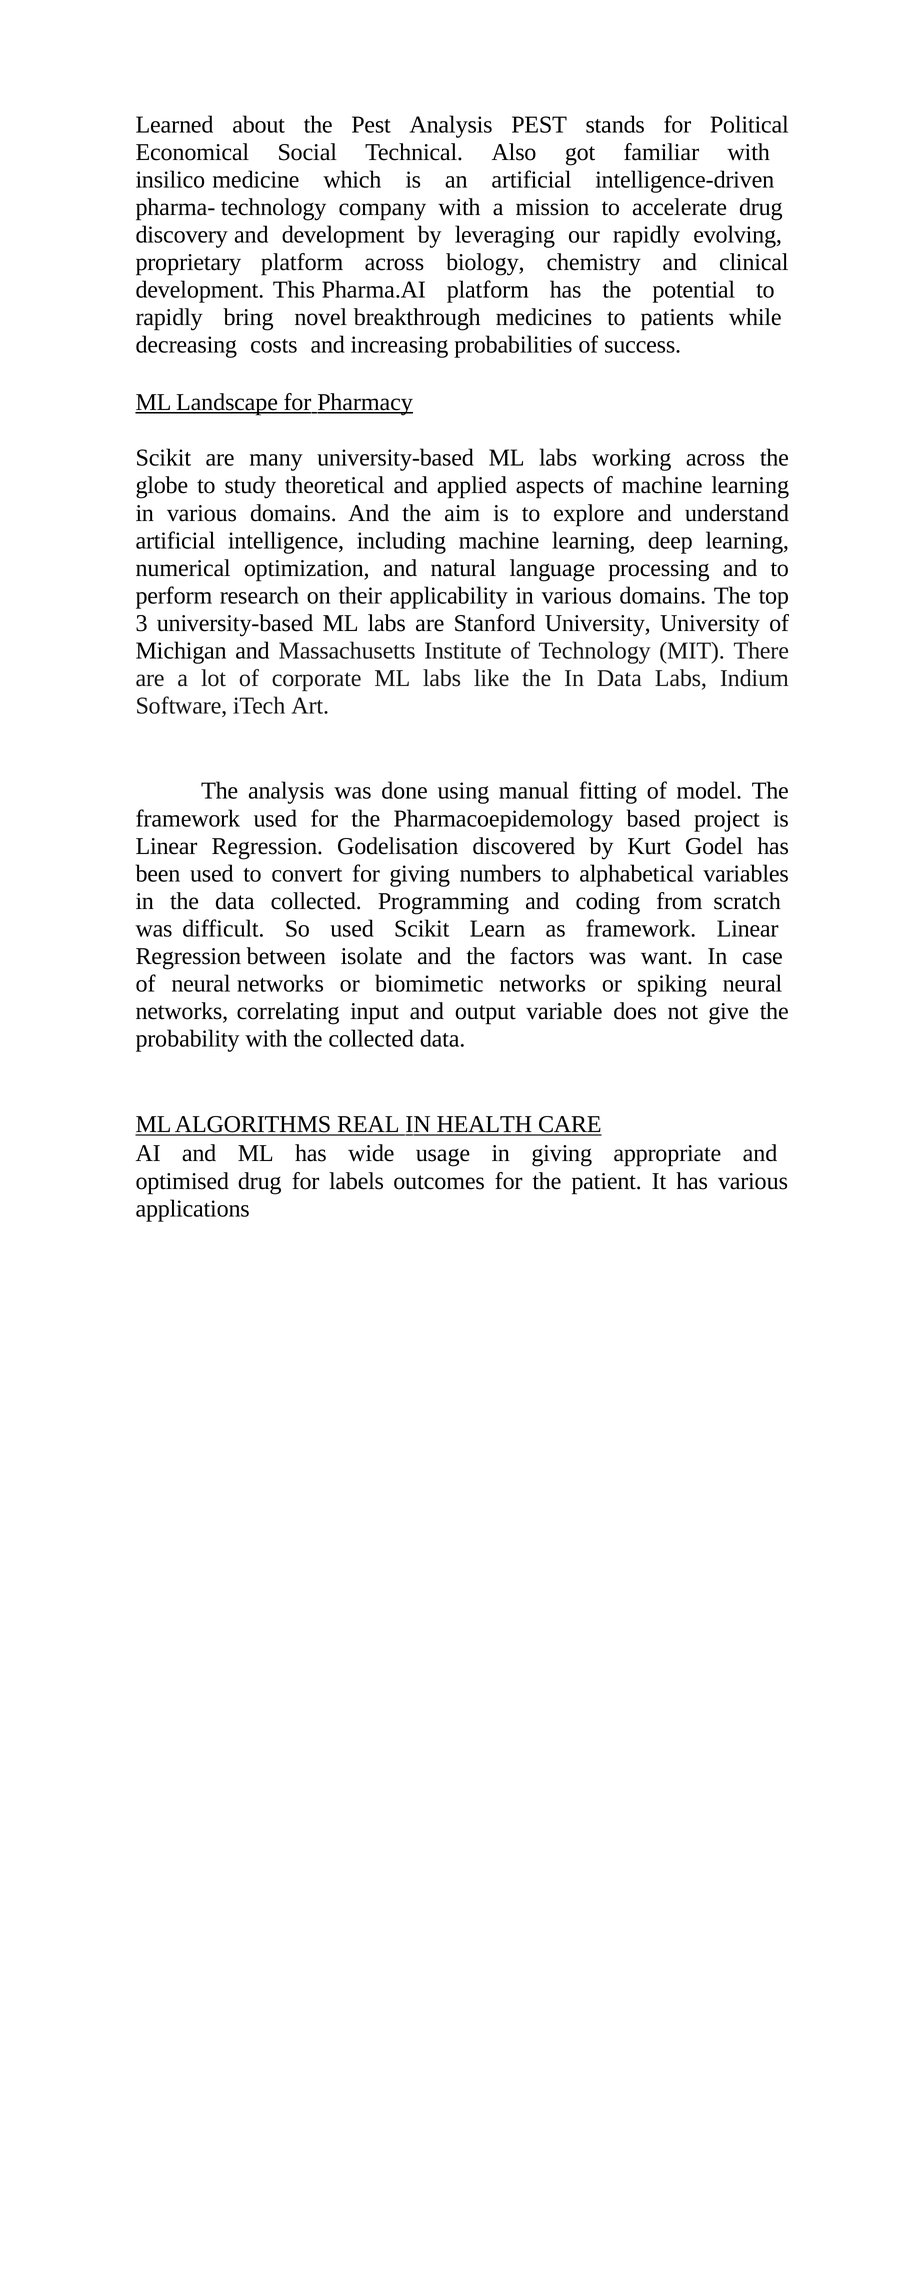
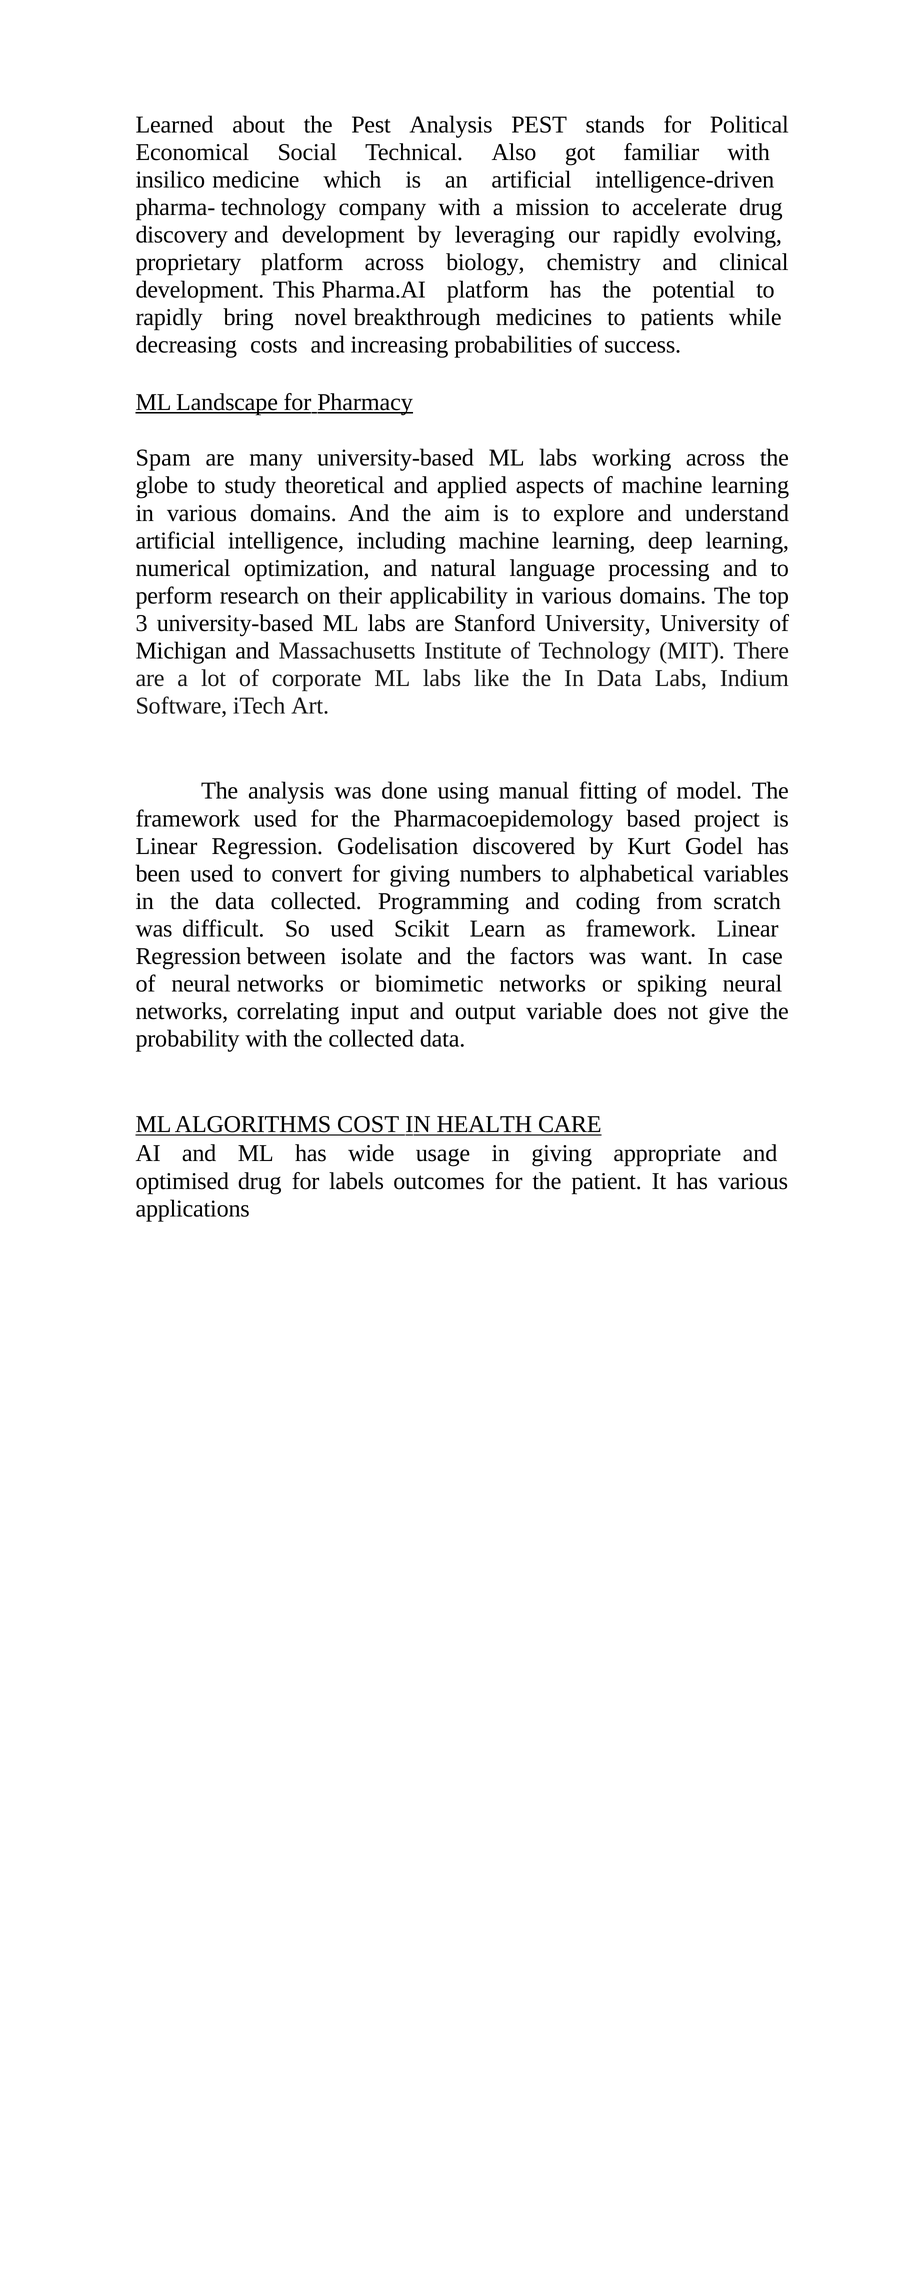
Scikit: Scikit -> Spam (163, 458)
REAL: REAL -> COST (368, 1123)
